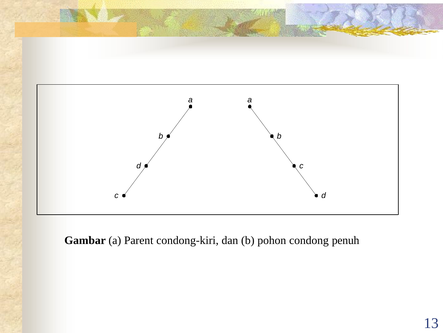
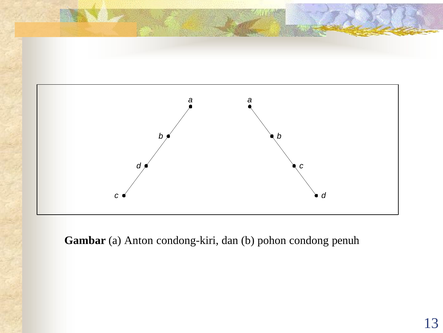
Parent: Parent -> Anton (139, 240)
